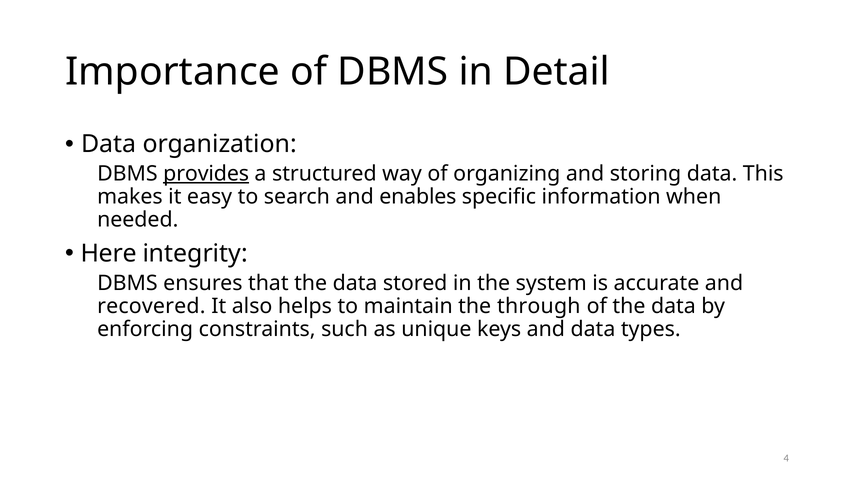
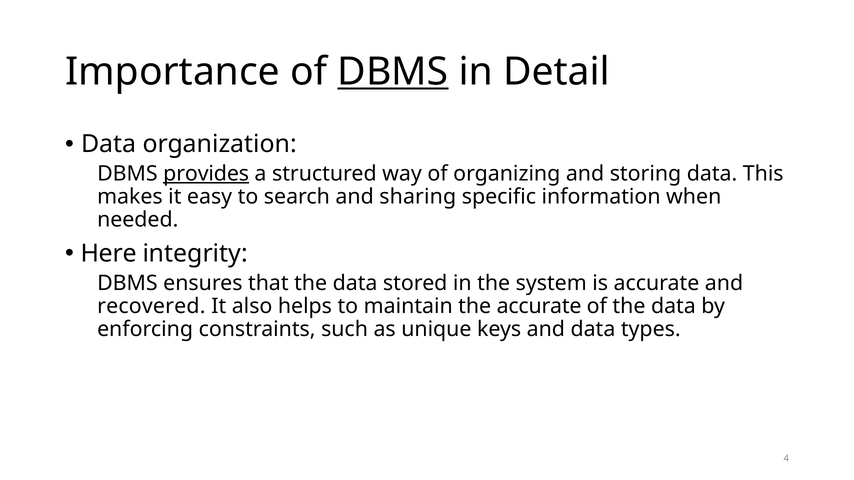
DBMS underline: none -> present (393, 72)
enables: enables -> sharing (418, 197)
the through: through -> accurate (539, 306)
